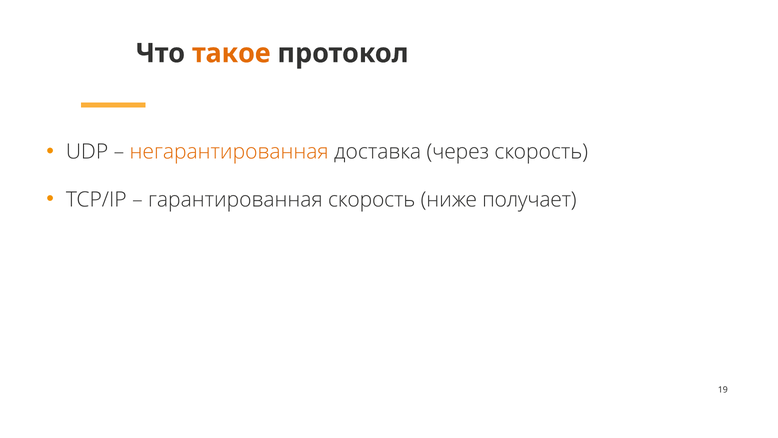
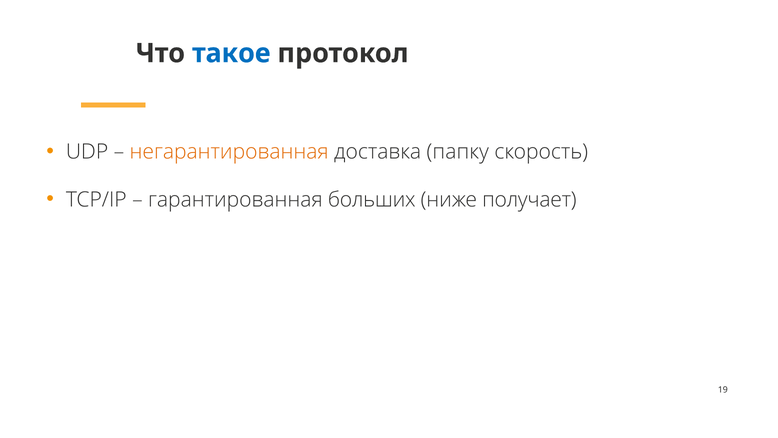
такое colour: orange -> blue (231, 53)
через: через -> папку (458, 152)
гарантированная скорость: скорость -> больших (372, 200)
